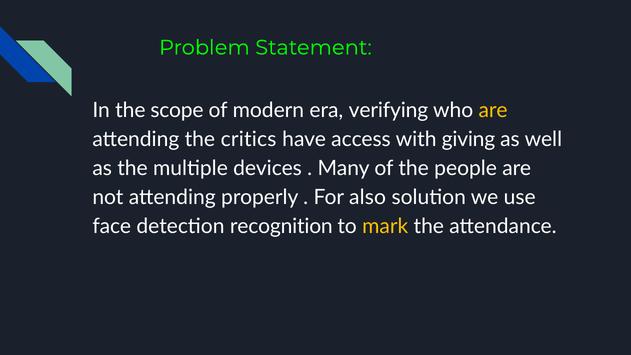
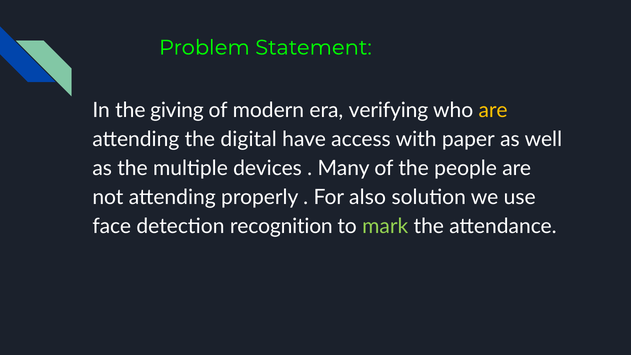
scope: scope -> giving (177, 110)
critics: critics -> digital (249, 139)
giving: giving -> paper (468, 139)
mark colour: yellow -> light green (385, 226)
